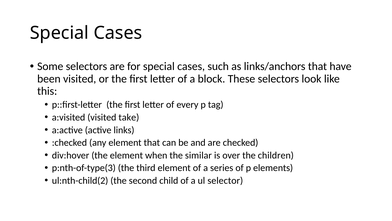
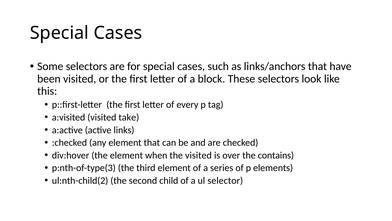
the similar: similar -> visited (198, 155)
children: children -> contains (276, 155)
